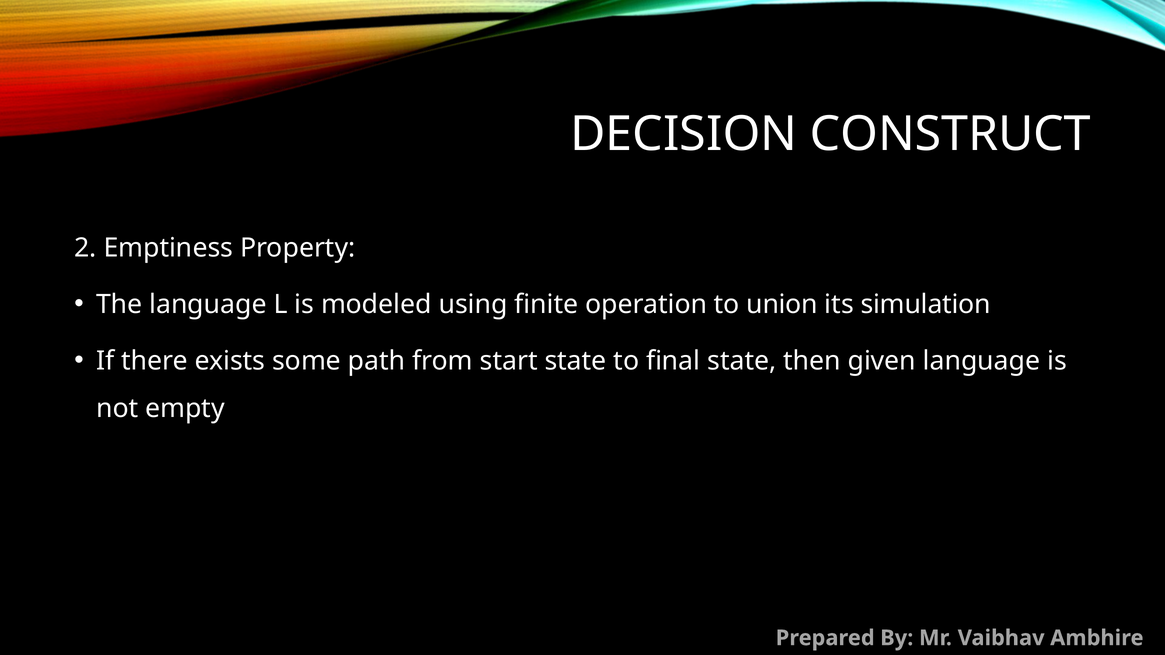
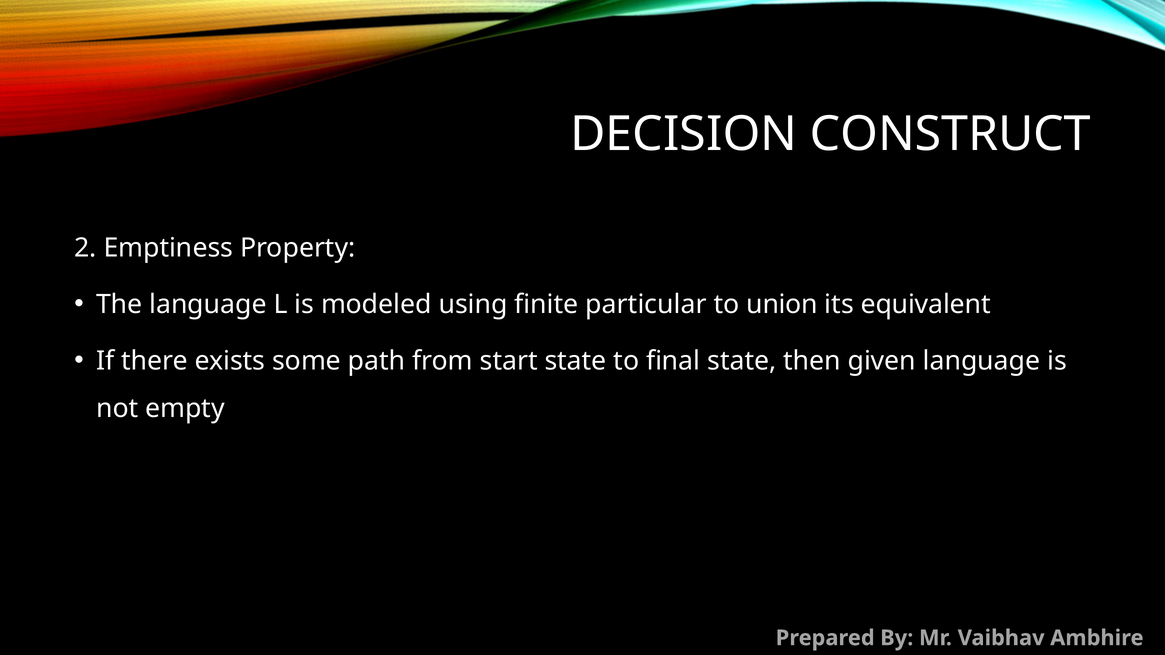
operation: operation -> particular (646, 304)
simulation: simulation -> equivalent (926, 304)
